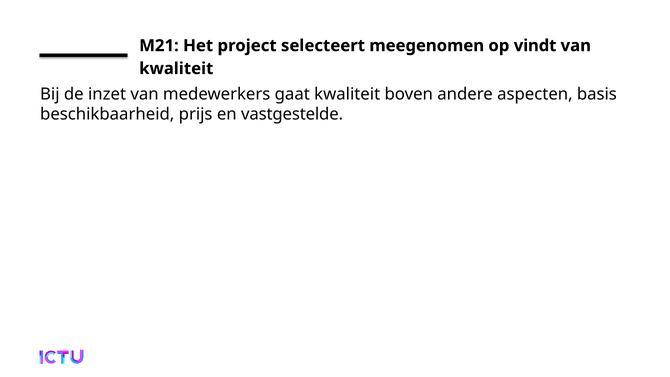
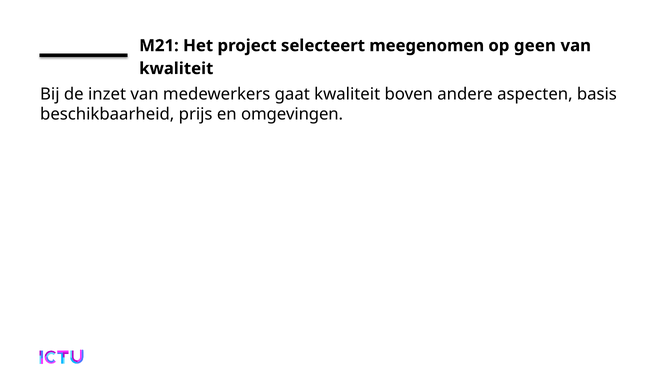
vindt: vindt -> geen (535, 46)
vastgestelde: vastgestelde -> omgevingen (292, 114)
